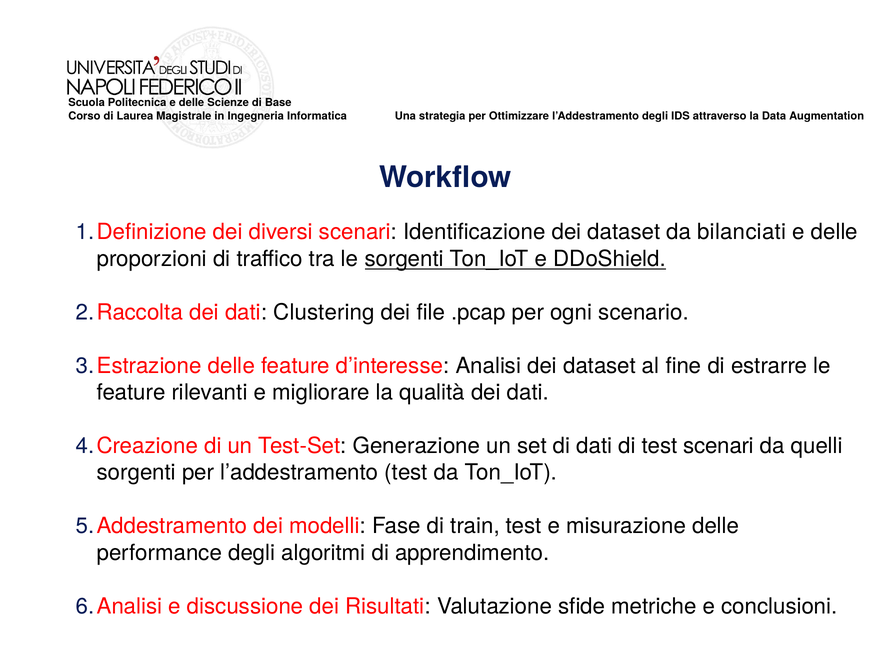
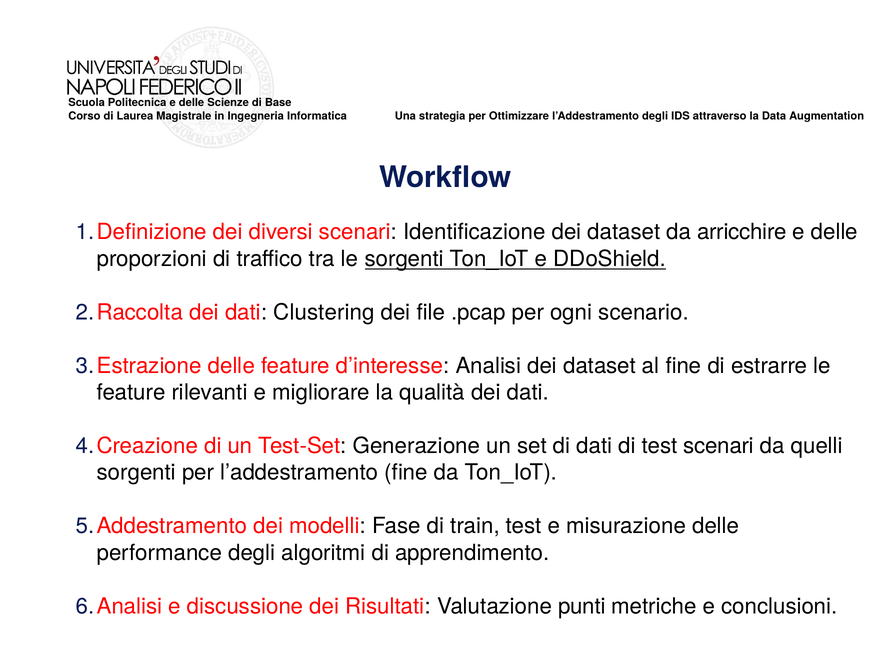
bilanciati: bilanciati -> arricchire (742, 232)
l’addestramento test: test -> fine (406, 473)
sfide: sfide -> punti (582, 606)
